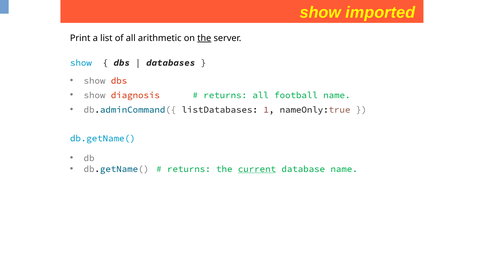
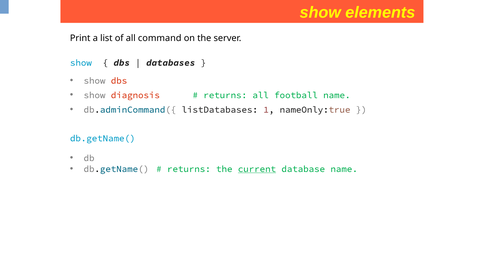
imported: imported -> elements (380, 13)
arithmetic: arithmetic -> command (160, 38)
the underline: present -> none (204, 38)
